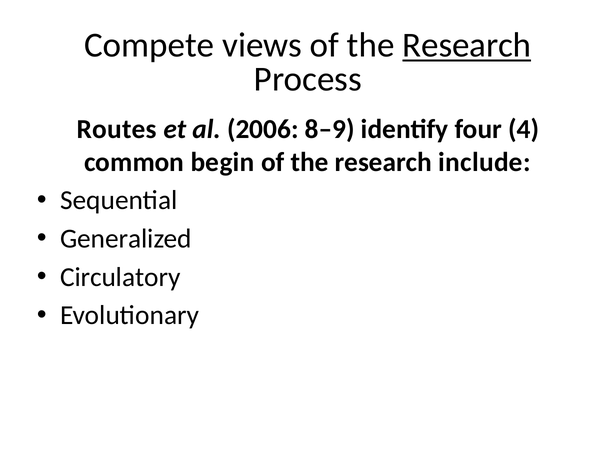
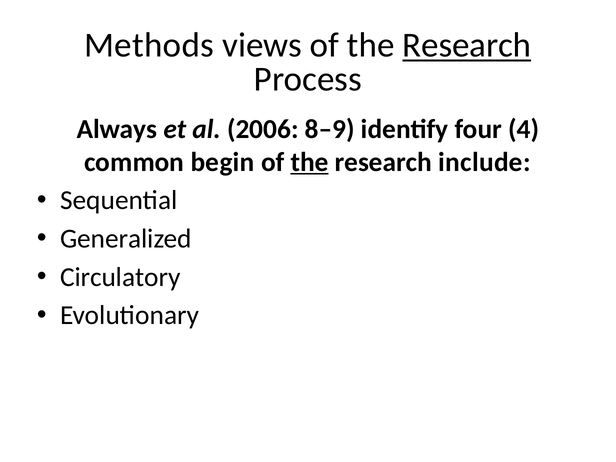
Compete: Compete -> Methods (149, 45)
Routes: Routes -> Always (117, 129)
the underline: none -> present (310, 162)
